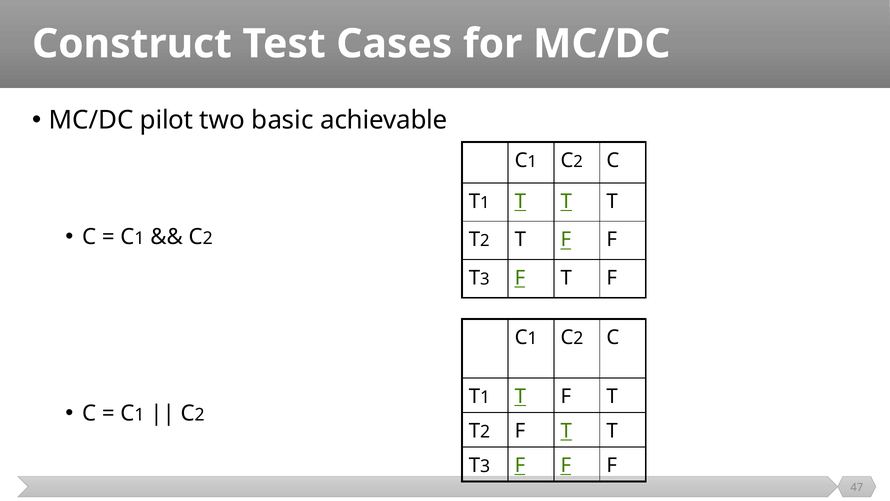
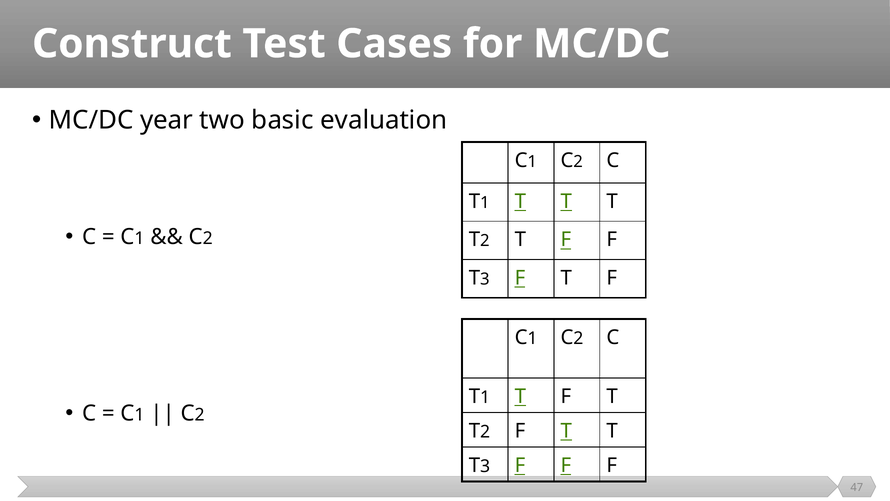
pilot: pilot -> year (167, 120)
achievable: achievable -> evaluation (384, 120)
